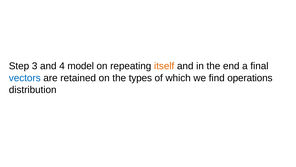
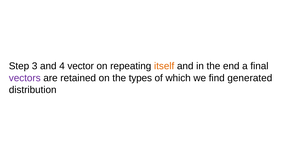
model: model -> vector (81, 66)
vectors colour: blue -> purple (25, 78)
operations: operations -> generated (250, 78)
